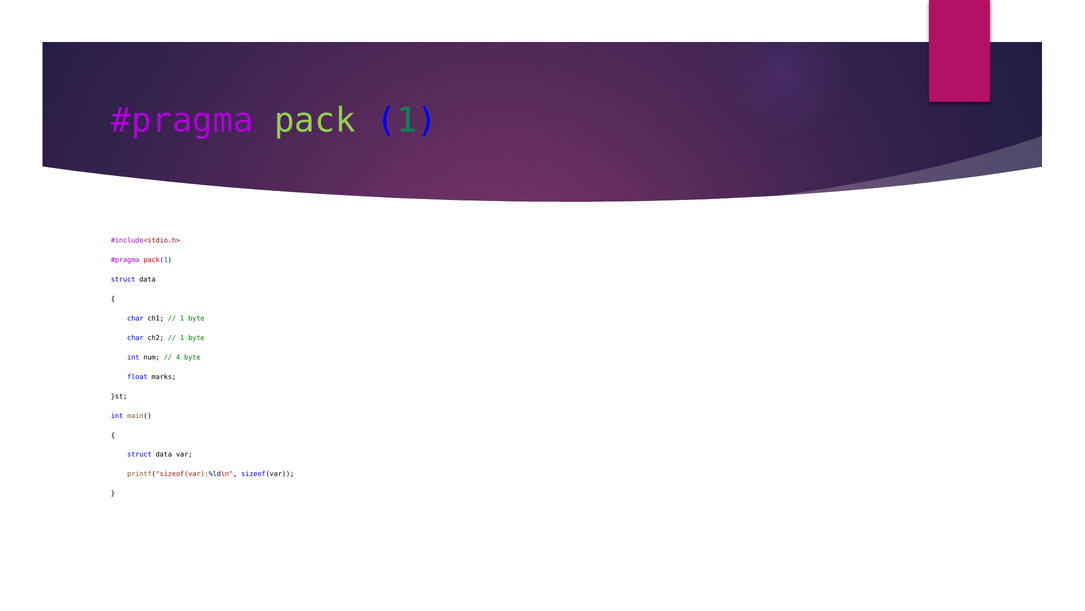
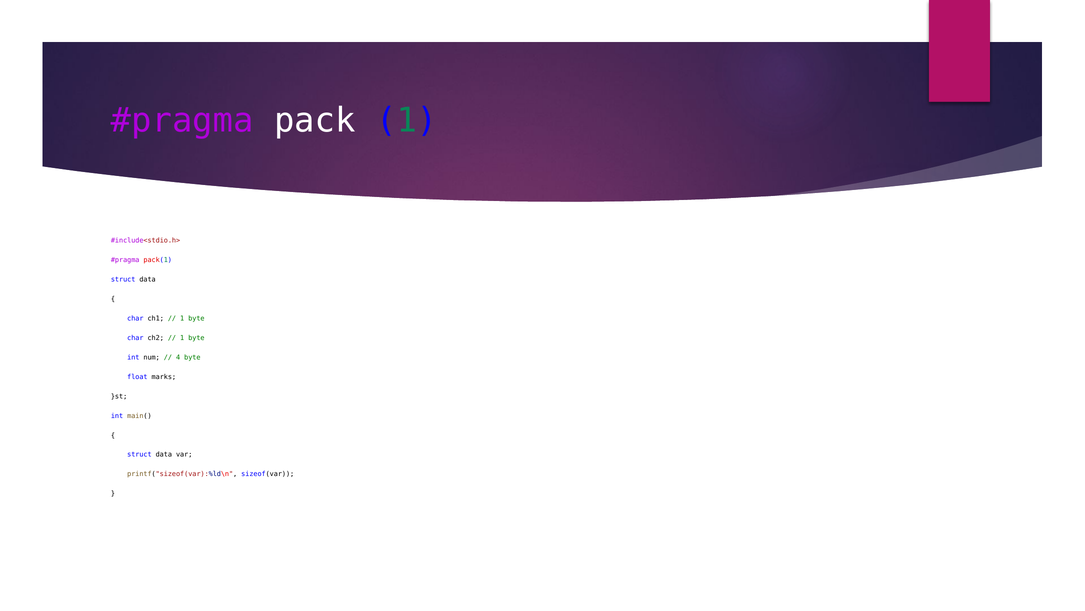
pack colour: light green -> white (315, 120)
